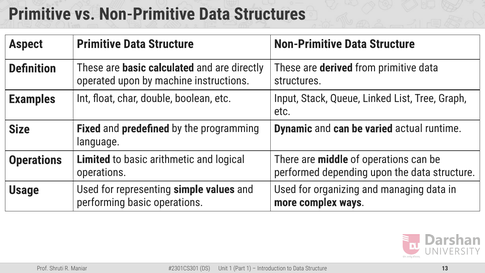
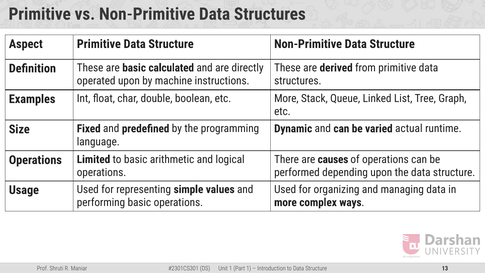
etc Input: Input -> More (286, 98)
middle: middle -> causes (333, 159)
